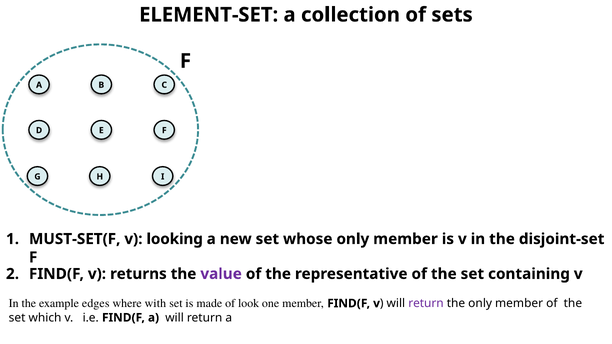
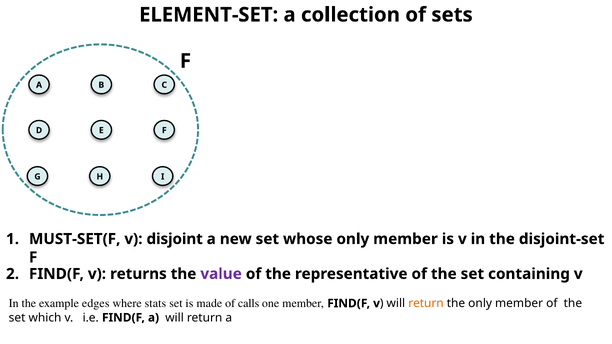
looking: looking -> disjoint (175, 239)
with: with -> stats (155, 304)
look: look -> calls (249, 304)
return colour: purple -> orange (426, 304)
